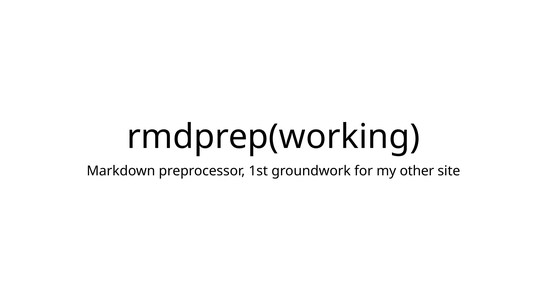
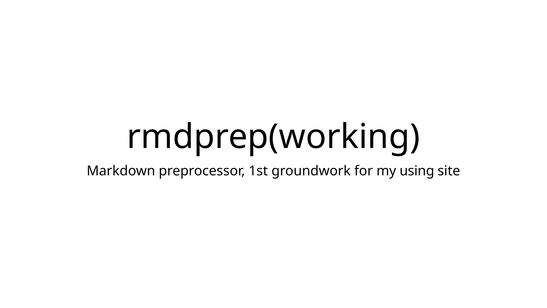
other: other -> using (417, 171)
